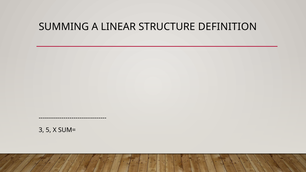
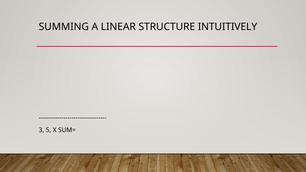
DEFINITION: DEFINITION -> INTUITIVELY (228, 27)
